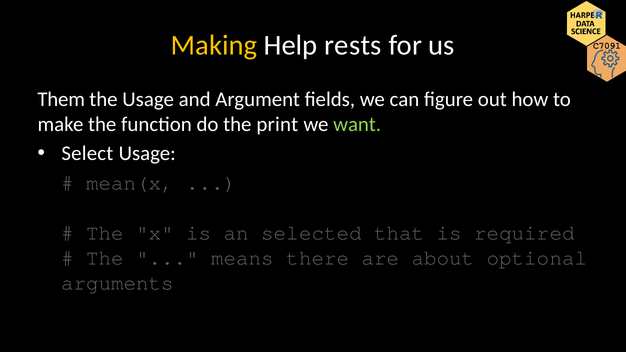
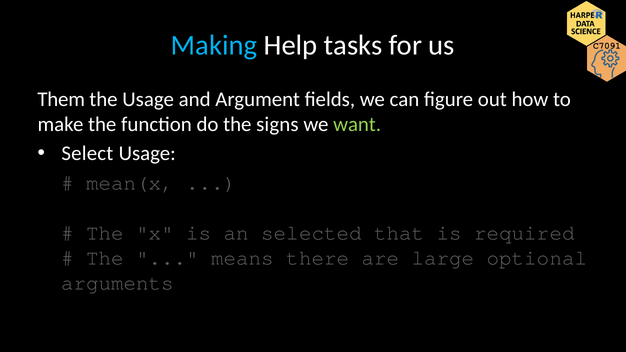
Making colour: yellow -> light blue (214, 45)
rests: rests -> tasks (353, 45)
print: print -> signs (277, 124)
about: about -> large (443, 258)
